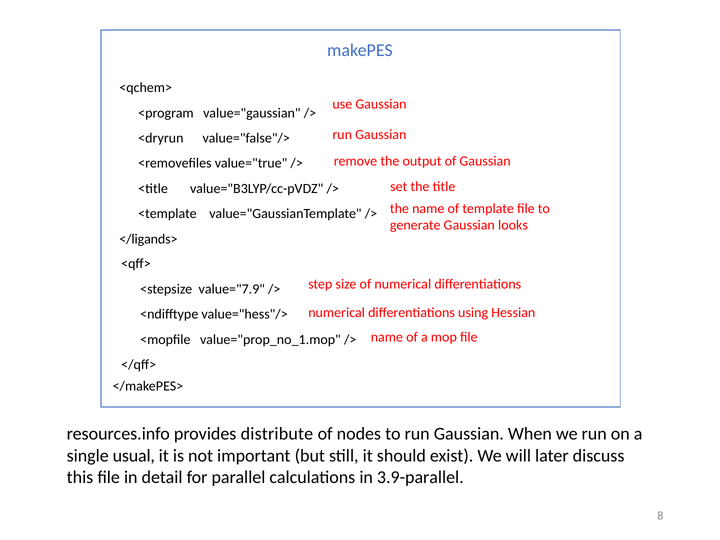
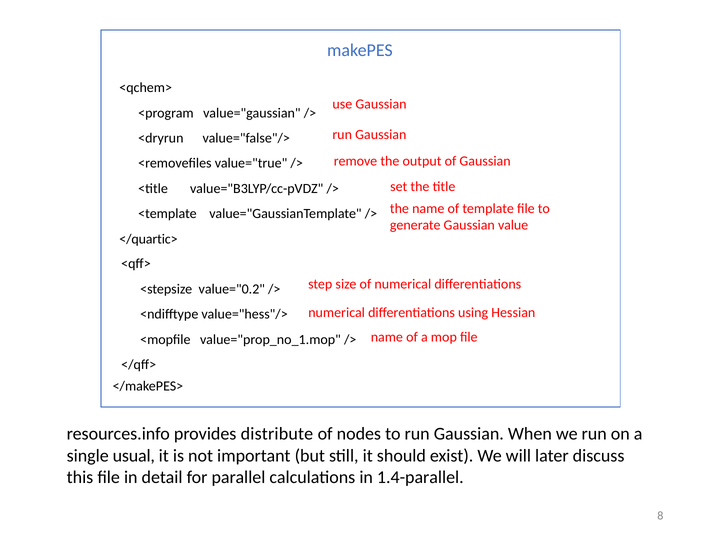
looks: looks -> value (513, 225)
</ligands>: </ligands> -> </quartic> (148, 239)
value="7.9: value="7.9 -> value="0.2 (232, 289)
3.9-parallel: 3.9-parallel -> 1.4-parallel (420, 477)
